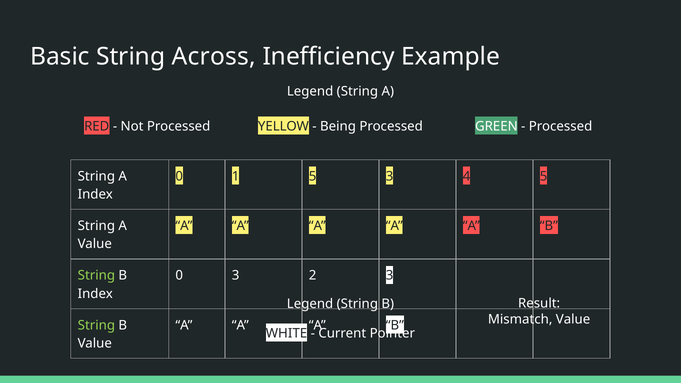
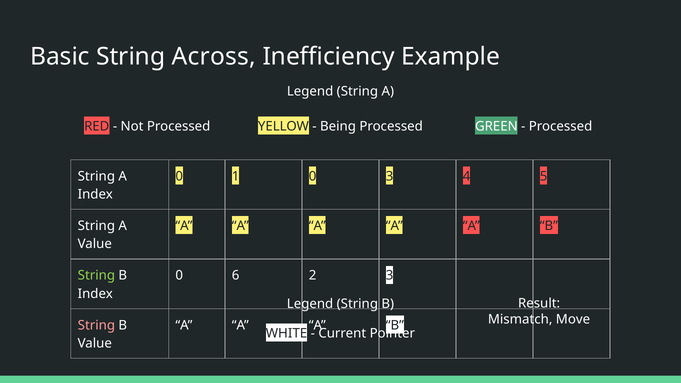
1 5: 5 -> 0 (313, 176)
0 3: 3 -> 6 (236, 276)
Mismatch Value: Value -> Move (573, 320)
String colour: light green -> pink (96, 325)
